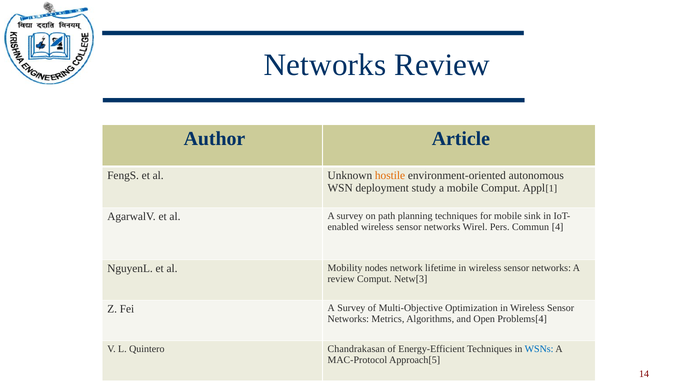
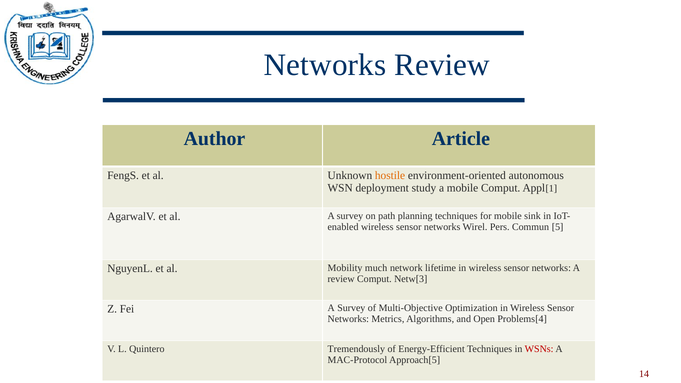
4: 4 -> 5 (558, 227)
nodes: nodes -> much (376, 268)
Chandrakasan: Chandrakasan -> Tremendously (356, 349)
WSNs colour: blue -> red (539, 349)
